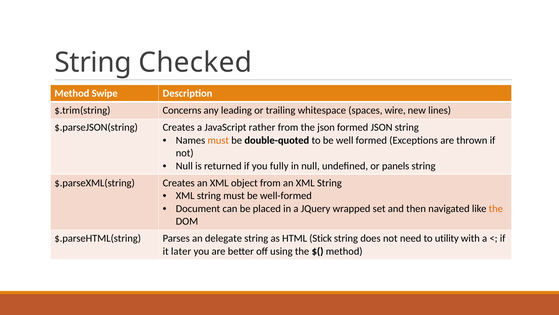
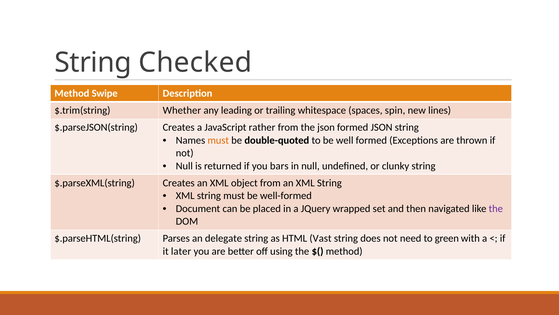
Concerns: Concerns -> Whether (182, 110)
wire: wire -> spin (395, 110)
fully: fully -> bars (279, 166)
panels: panels -> clunky (396, 166)
the colour: orange -> purple (496, 208)
Stick: Stick -> Vast (321, 238)
utility: utility -> green (447, 238)
